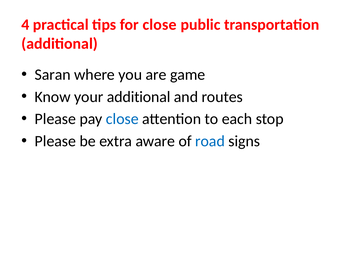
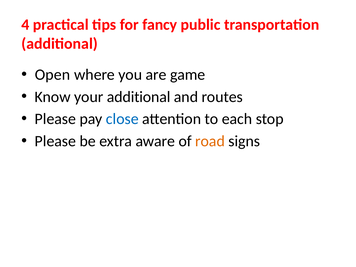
for close: close -> fancy (160, 25)
Saran: Saran -> Open (53, 75)
road colour: blue -> orange (210, 141)
